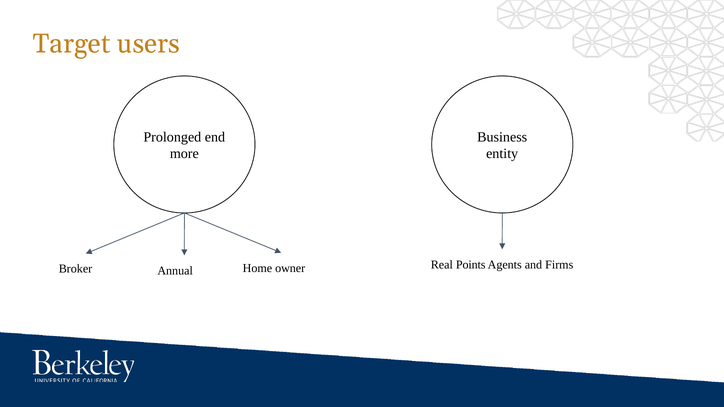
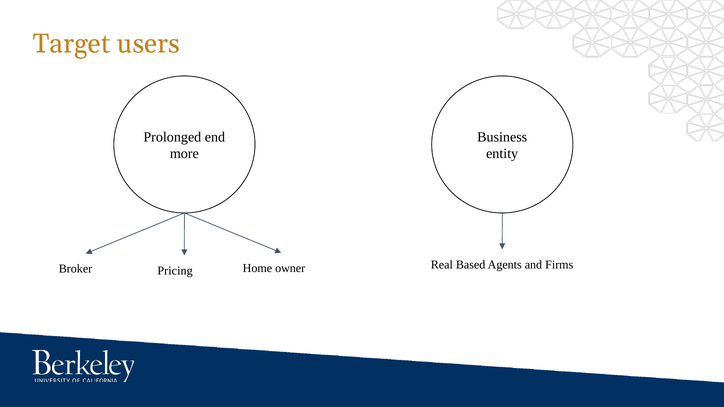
Points: Points -> Based (471, 265)
Annual: Annual -> Pricing (175, 271)
